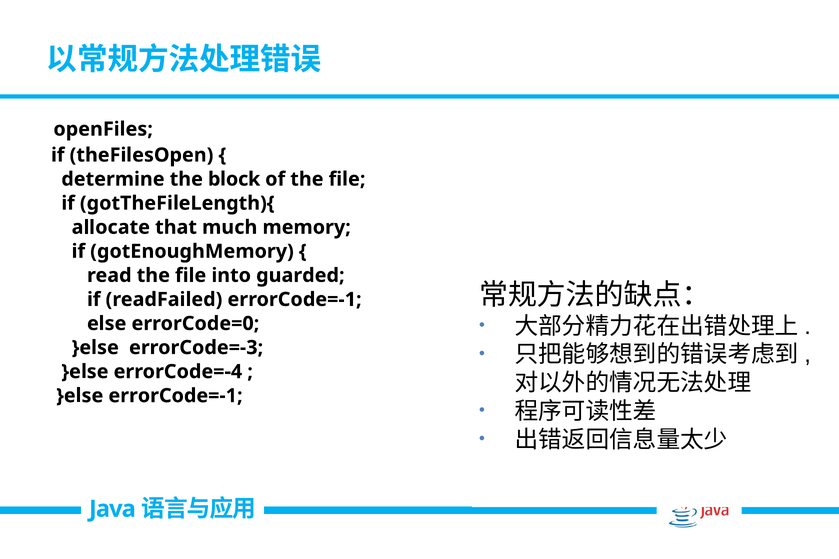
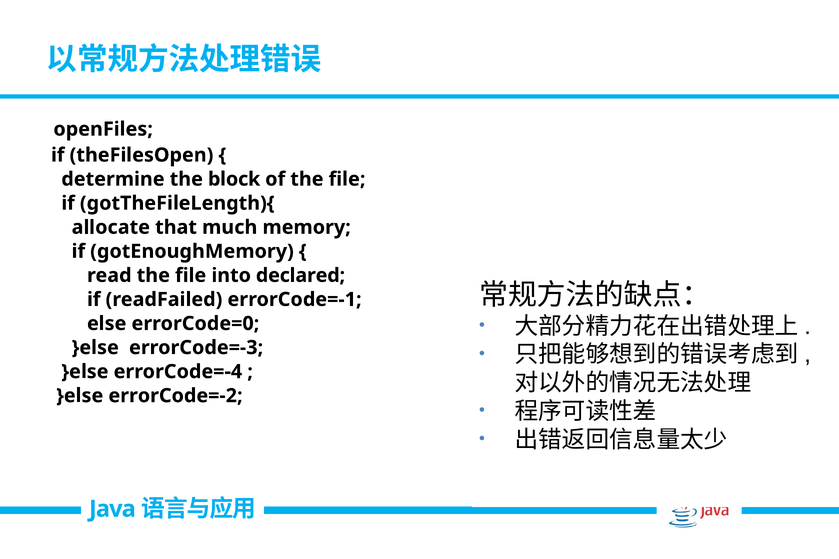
guarded: guarded -> declared (300, 276)
}else errorCode=-1: errorCode=-1 -> errorCode=-2 (176, 396)
